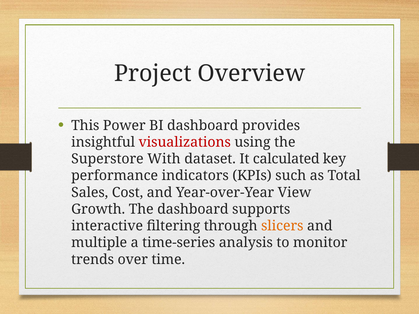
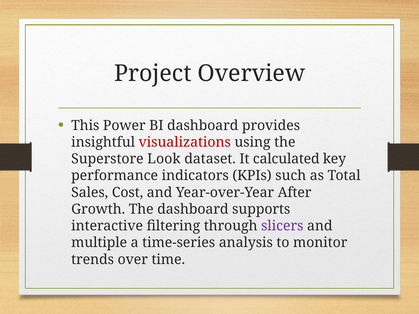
With: With -> Look (164, 159)
View: View -> After (295, 193)
slicers colour: orange -> purple (282, 226)
